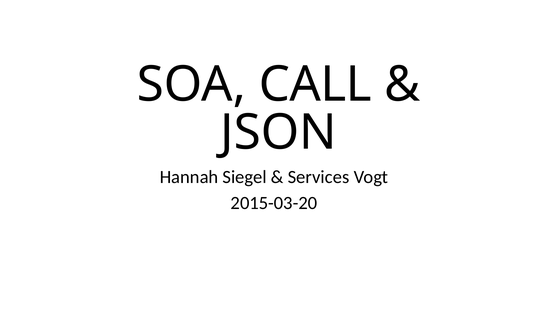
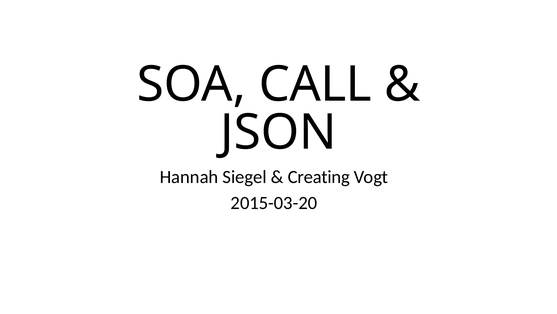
Services: Services -> Creating (319, 177)
